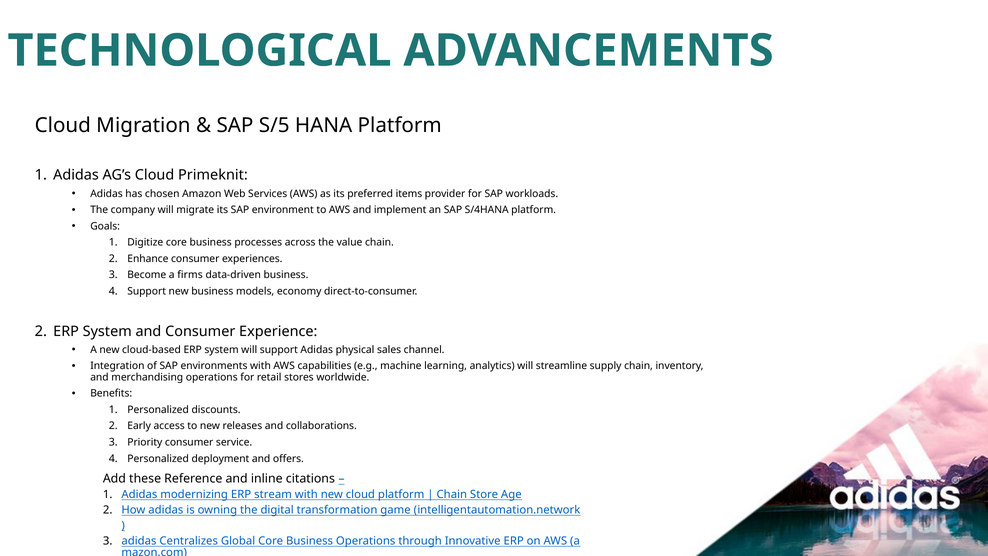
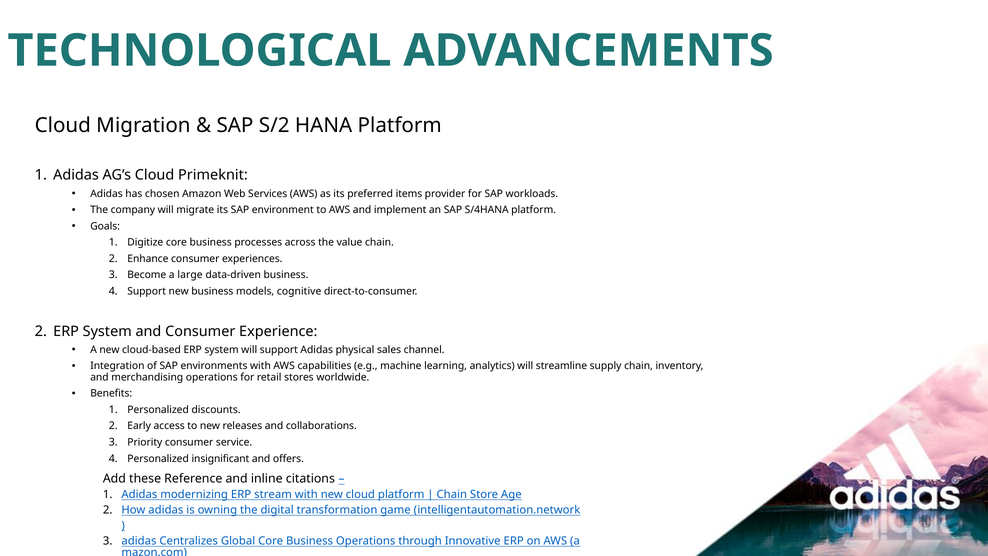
S/5: S/5 -> S/2 (274, 126)
firms: firms -> large (190, 275)
economy: economy -> cognitive (299, 291)
deployment: deployment -> insignificant (220, 458)
